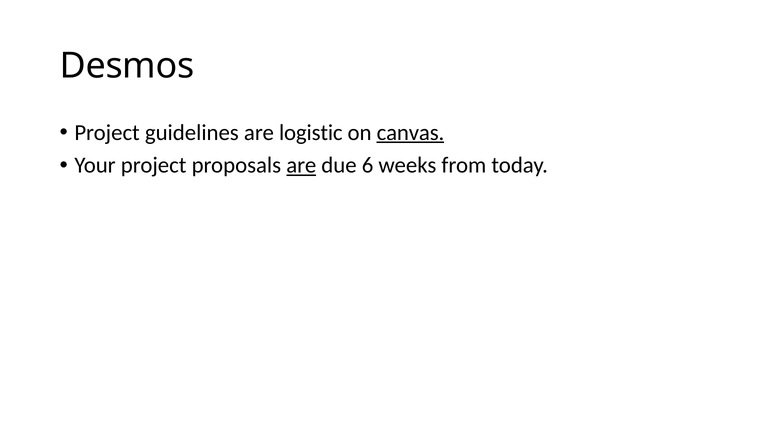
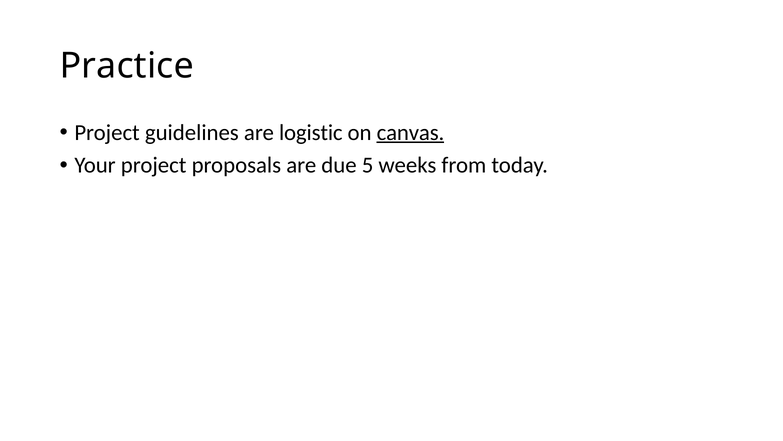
Desmos: Desmos -> Practice (127, 66)
are underline: present -> none (301, 165)
6: 6 -> 5 (368, 165)
